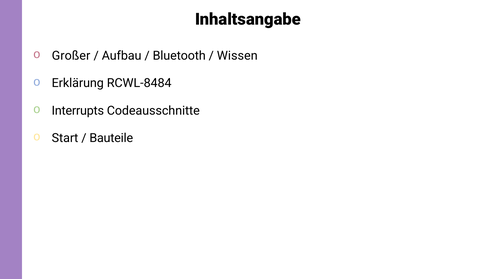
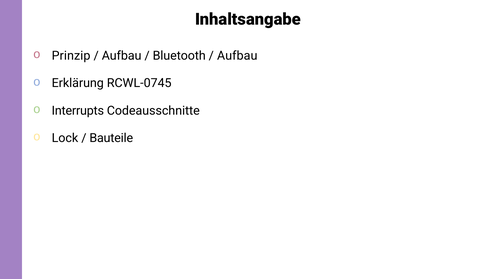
Großer: Großer -> Prinzip (71, 56)
Wissen: Wissen -> Aufbau (237, 56)
RCWL-8484: RCWL-8484 -> RCWL-0745 (139, 83)
Start: Start -> Lock (65, 138)
